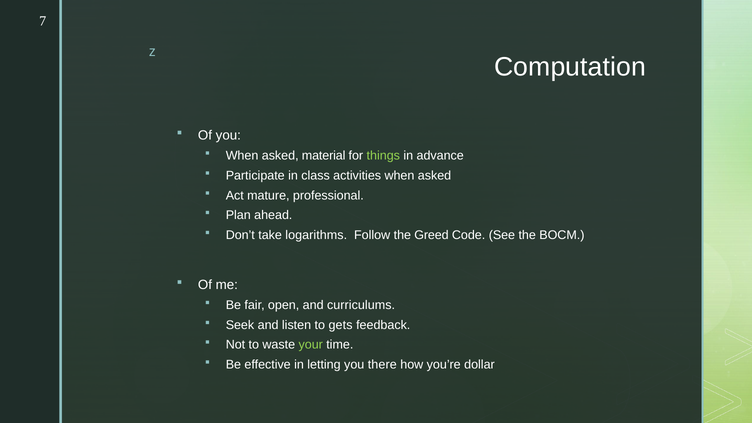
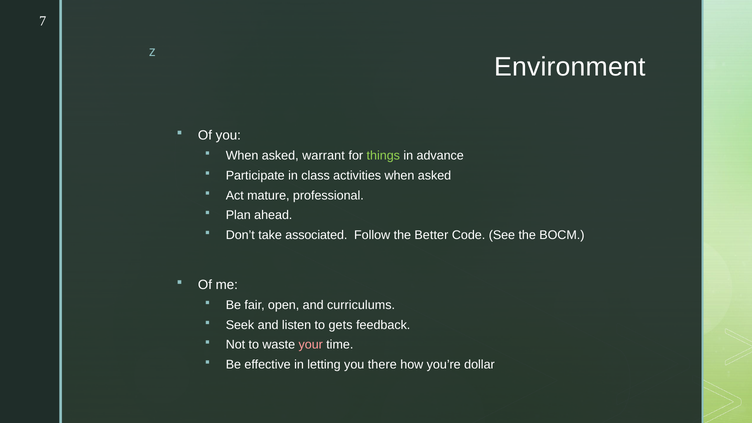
Computation: Computation -> Environment (570, 67)
material: material -> warrant (324, 156)
logarithms: logarithms -> associated (316, 235)
Greed: Greed -> Better (431, 235)
your colour: light green -> pink (311, 345)
